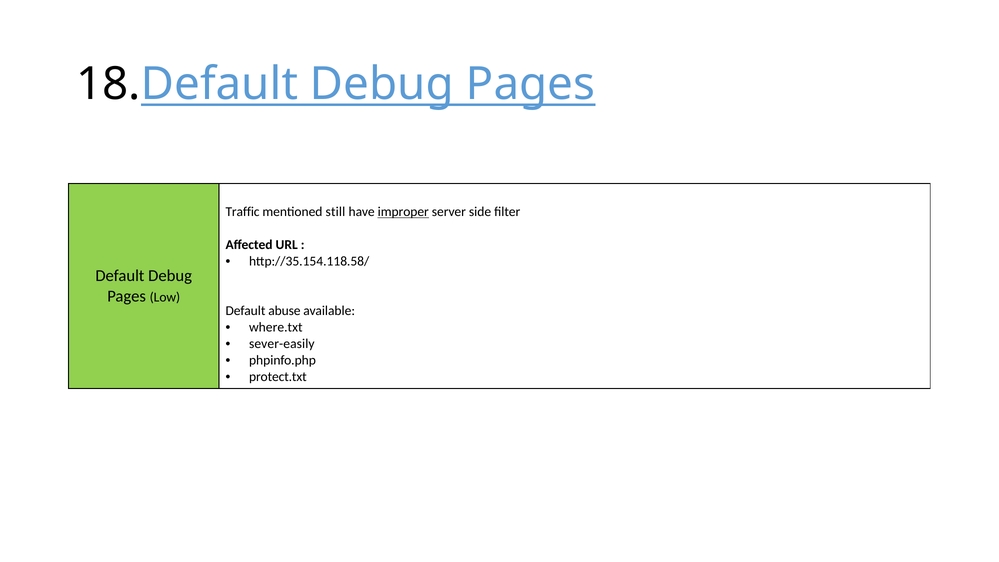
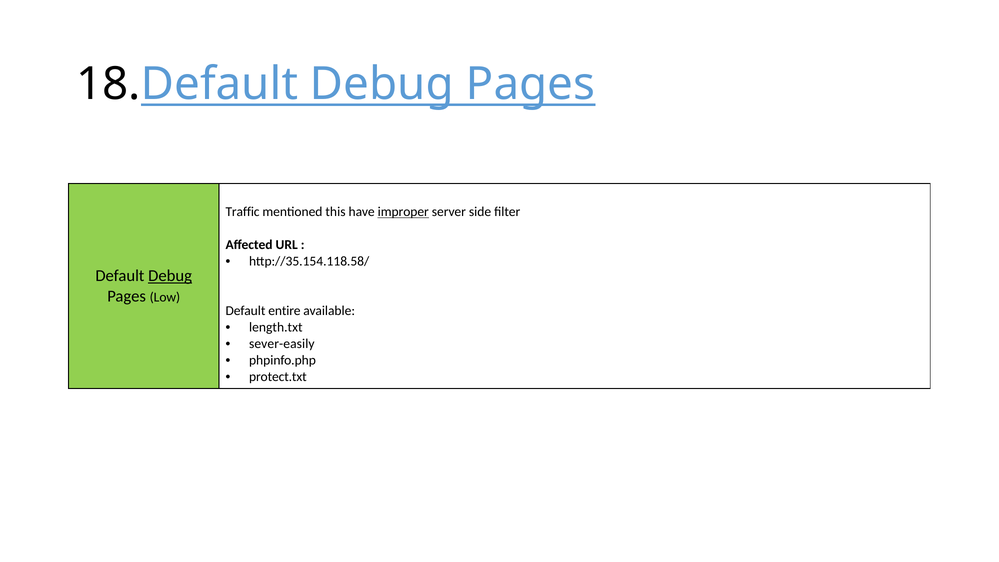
still: still -> this (335, 212)
Debug underline: none -> present (170, 276)
abuse: abuse -> entire (284, 311)
where.txt: where.txt -> length.txt (276, 327)
